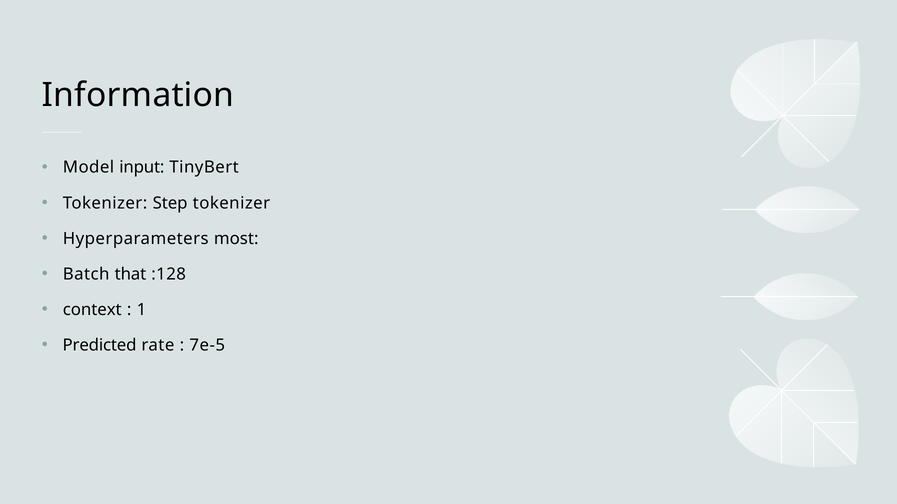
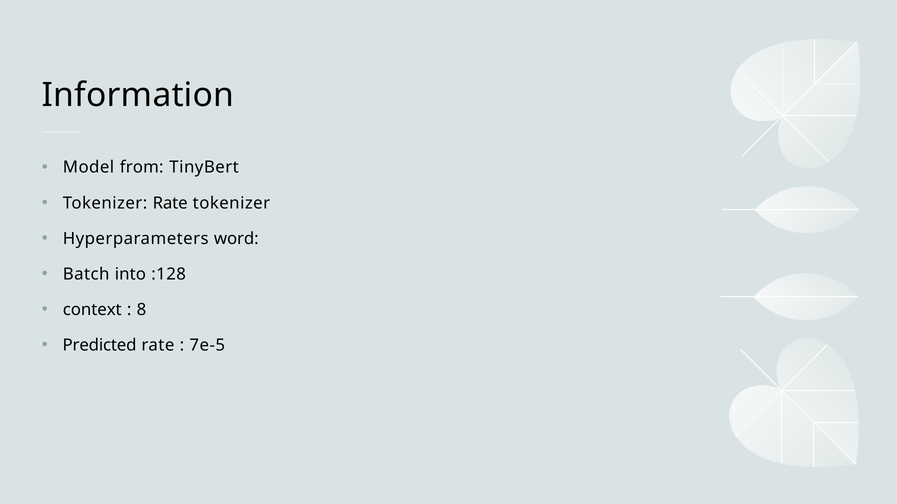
input: input -> from (142, 168)
Tokenizer Step: Step -> Rate (170, 203)
most: most -> word (236, 239)
that: that -> into (130, 274)
1: 1 -> 8 (142, 310)
